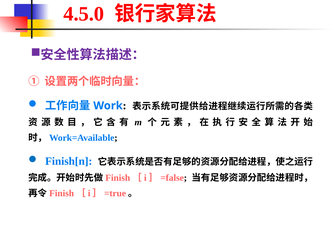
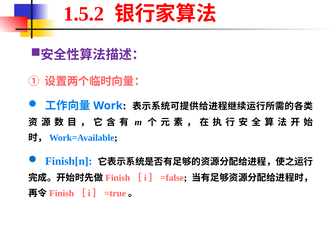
4.5.0: 4.5.0 -> 1.5.2 (84, 14)
